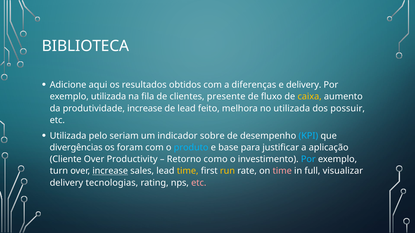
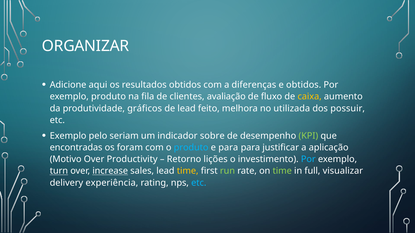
BIBLIOTECA: BIBLIOTECA -> ORGANIZAR (86, 46)
e delivery: delivery -> obtidos (304, 85)
exemplo utilizada: utilizada -> produto (109, 97)
presente: presente -> avaliação (226, 97)
produtividade increase: increase -> gráficos (145, 109)
Utilizada: Utilizada -> Exemplo (68, 136)
KPI colour: light blue -> light green (308, 136)
divergências: divergências -> encontradas (76, 148)
e base: base -> para (228, 148)
Cliente: Cliente -> Motivo (66, 160)
como: como -> lições (216, 160)
turn underline: none -> present (59, 171)
run colour: yellow -> light green (227, 171)
time colour: pink -> light green (282, 171)
tecnologias: tecnologias -> experiência (112, 183)
etc colour: pink -> light blue (199, 183)
